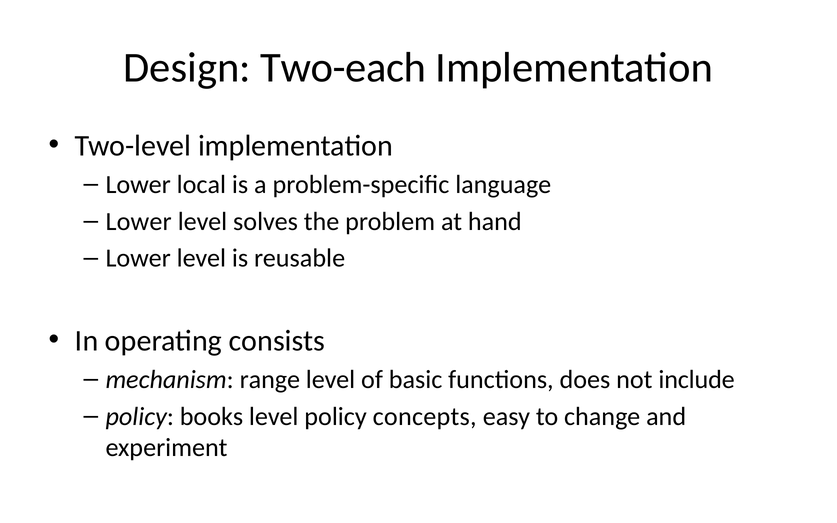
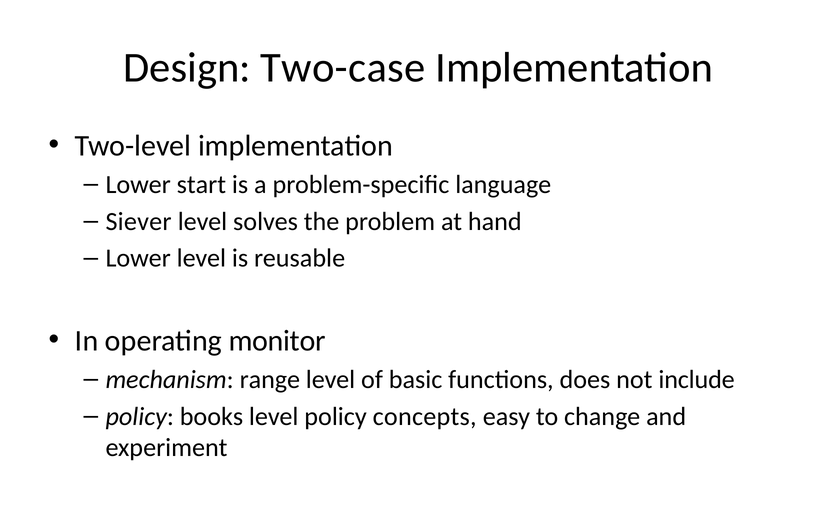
Two-each: Two-each -> Two-case (343, 68)
local: local -> start (201, 185)
Lower: Lower -> Siever (139, 221)
consists: consists -> monitor (277, 341)
